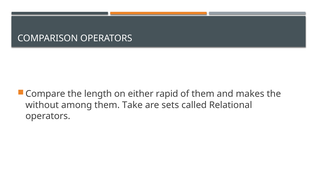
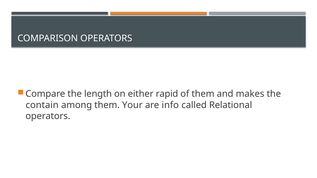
without: without -> contain (42, 105)
Take: Take -> Your (132, 105)
sets: sets -> info (170, 105)
